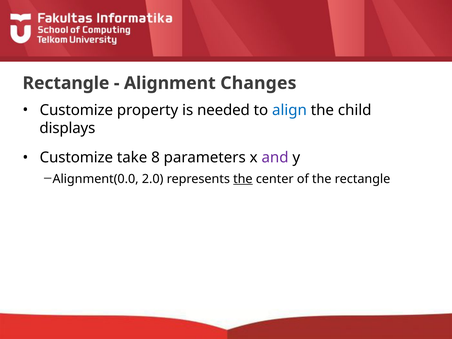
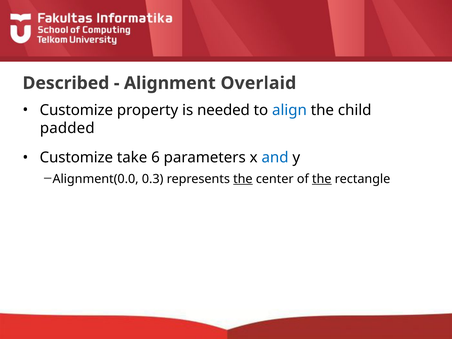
Rectangle: Rectangle -> Described (66, 83)
Changes: Changes -> Overlaid (258, 83)
displays: displays -> padded (67, 128)
8: 8 -> 6 (155, 158)
and colour: purple -> blue (275, 158)
2.0: 2.0 -> 0.3 (153, 179)
the underline: none -> present (322, 179)
